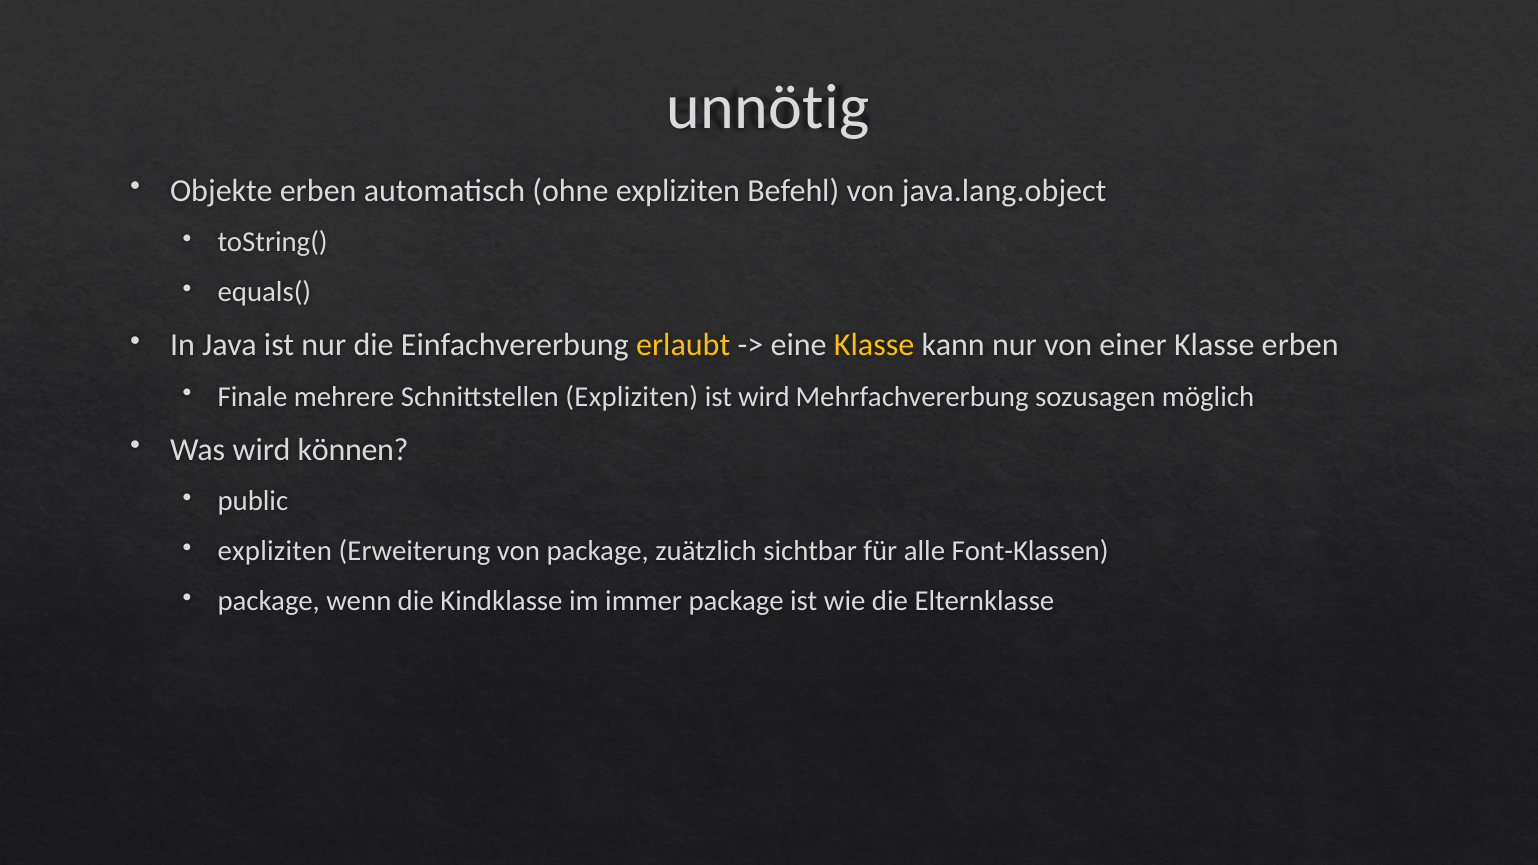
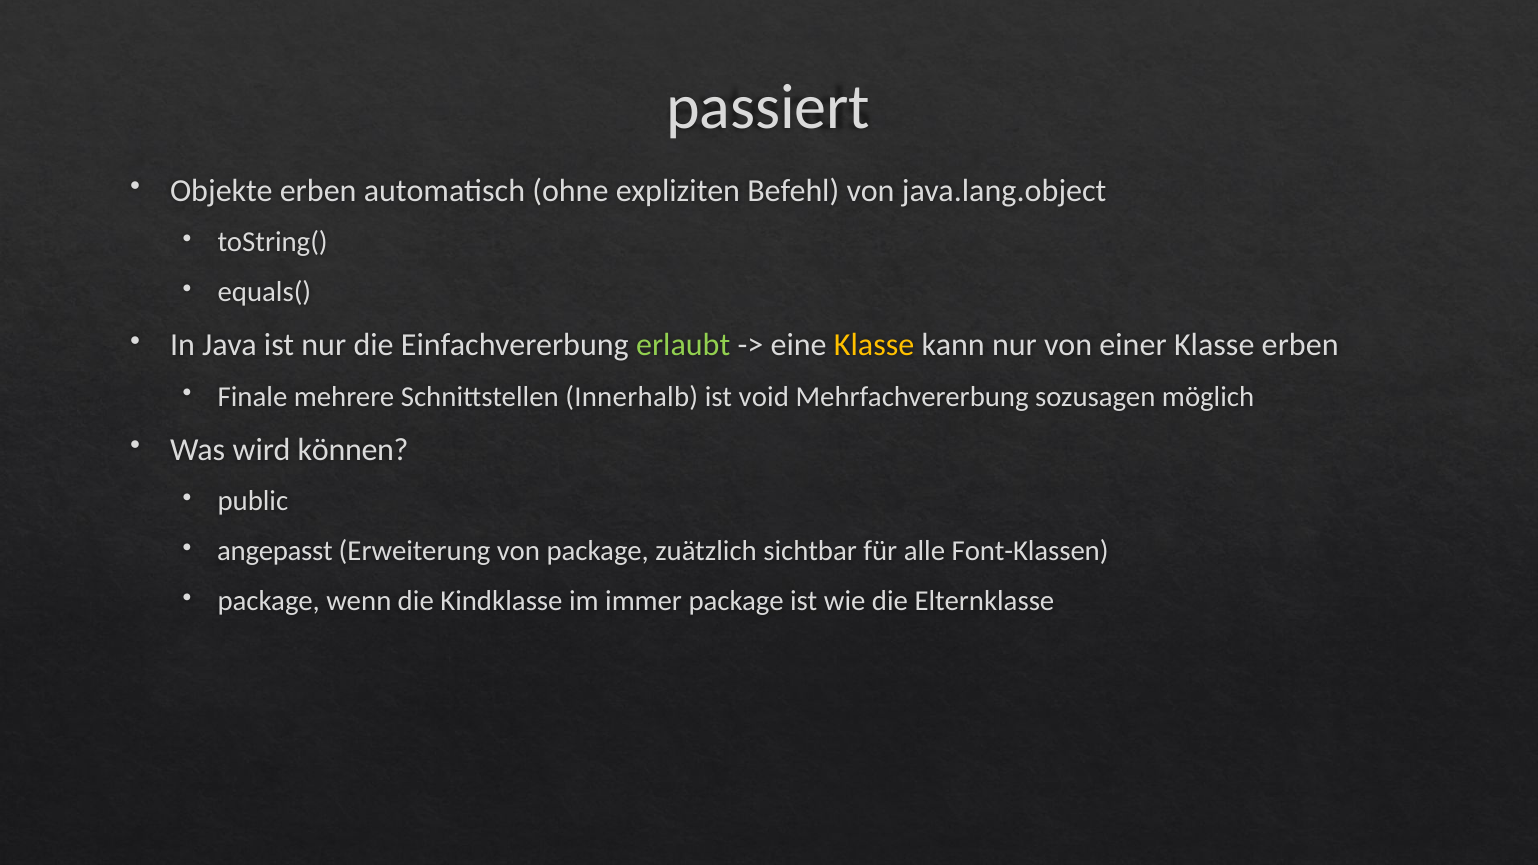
unnötig: unnötig -> passiert (768, 107)
erlaubt colour: yellow -> light green (683, 345)
Schnittstellen Expliziten: Expliziten -> Innerhalb (632, 397)
ist wird: wird -> void (764, 397)
expliziten: expliziten -> angepasst (275, 551)
